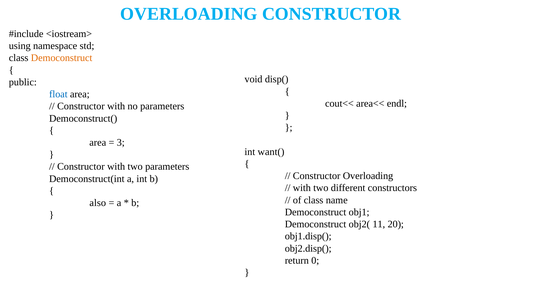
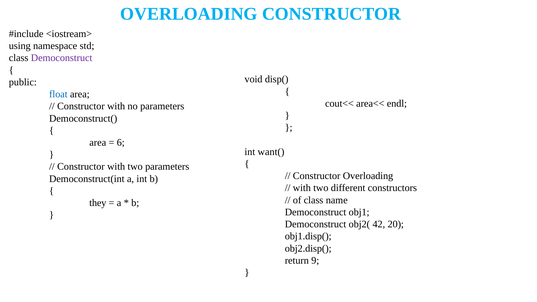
Democonstruct colour: orange -> purple (62, 58)
3: 3 -> 6 (121, 143)
also: also -> they (98, 203)
11: 11 -> 42 (379, 224)
0: 0 -> 9 (315, 261)
